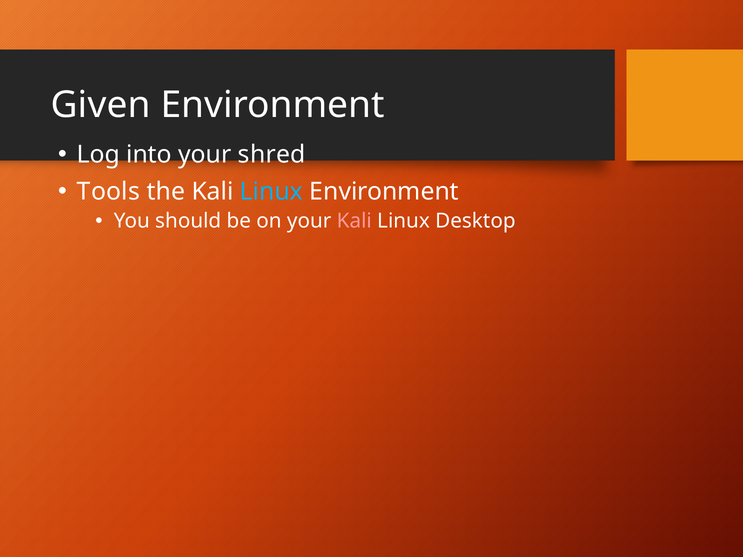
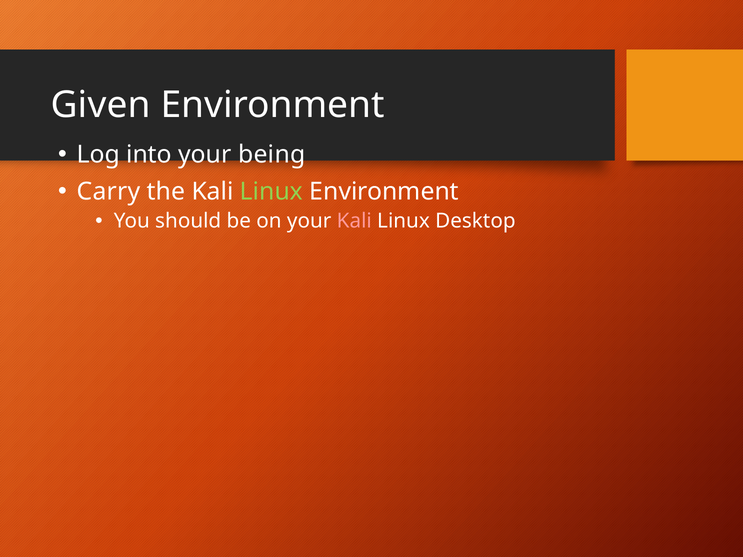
shred: shred -> being (272, 154)
Tools: Tools -> Carry (109, 191)
Linux colour: light blue -> light green (271, 191)
